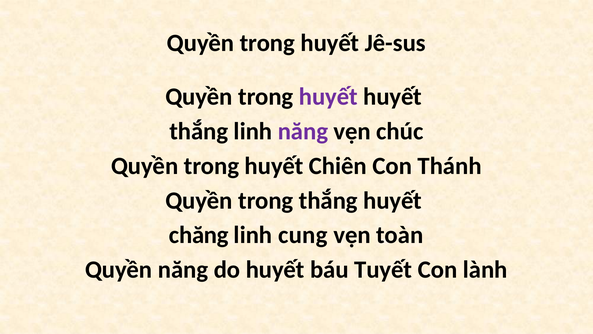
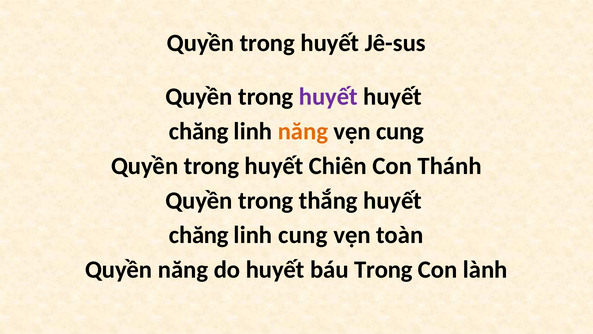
thắng: thắng -> chăng (199, 131)
năng colour: purple -> orange (303, 131)
vẹn chúc: chúc -> cung (400, 131)
báu Tuyết: Tuyết -> Trong (383, 269)
